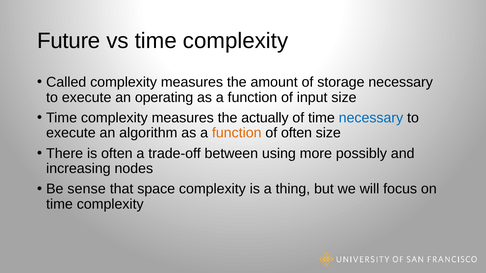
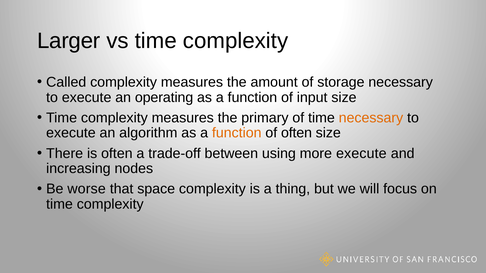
Future: Future -> Larger (69, 41)
actually: actually -> primary (265, 118)
necessary colour: blue -> orange (371, 118)
more possibly: possibly -> execute (361, 154)
sense: sense -> worse (87, 189)
